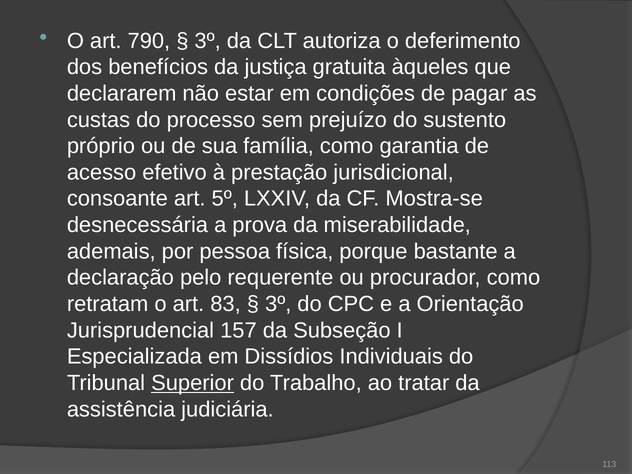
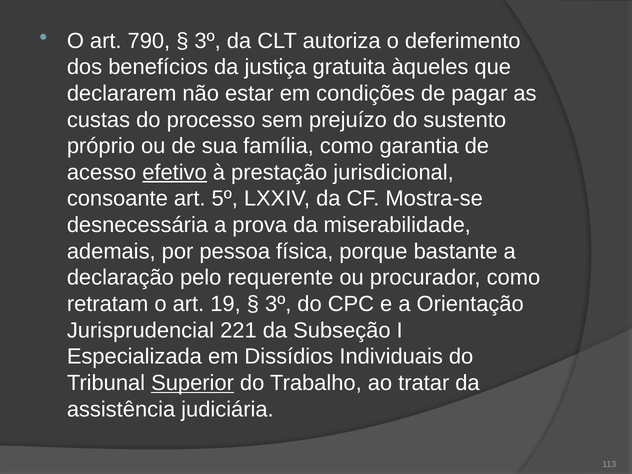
efetivo underline: none -> present (175, 172)
83: 83 -> 19 (226, 304)
157: 157 -> 221 (238, 330)
